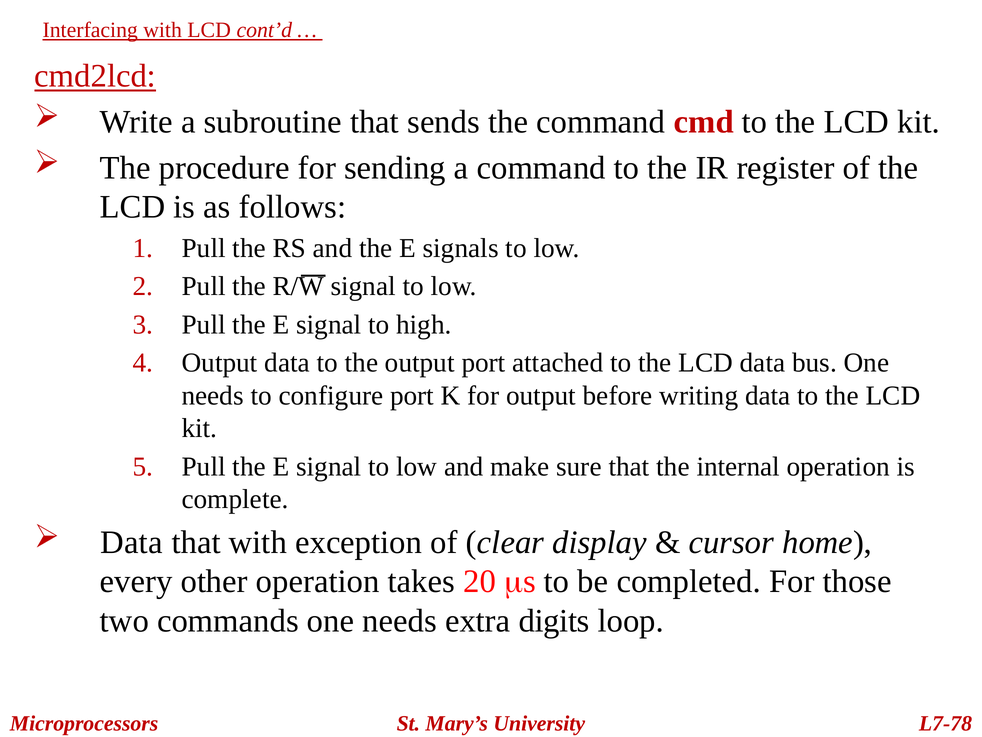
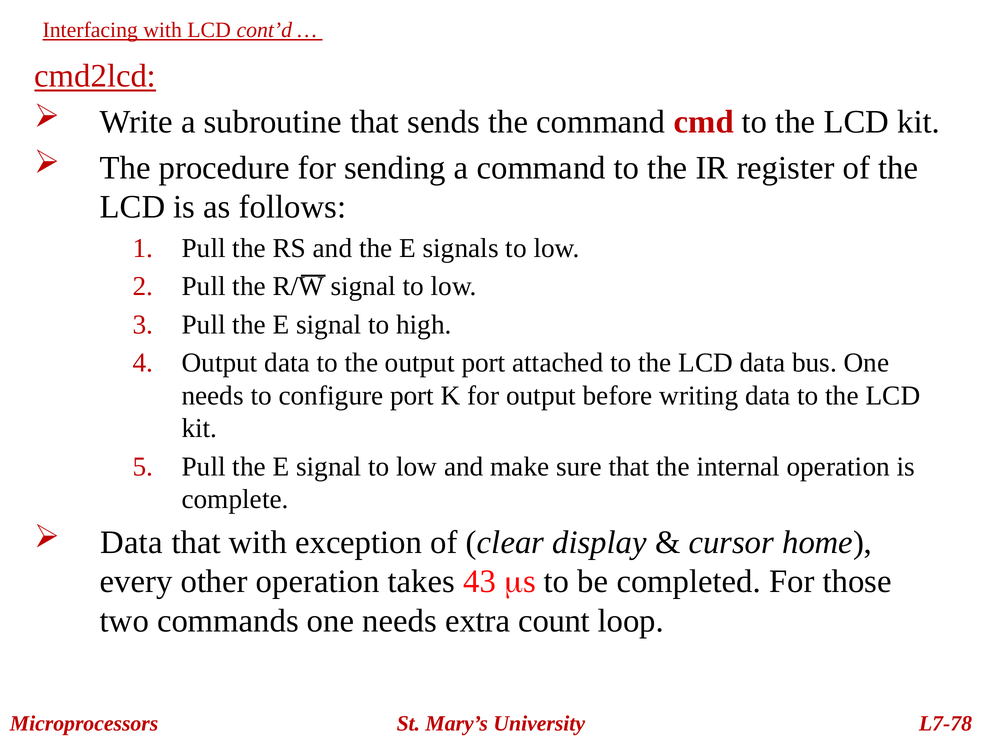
20: 20 -> 43 (480, 581)
digits: digits -> count (554, 620)
